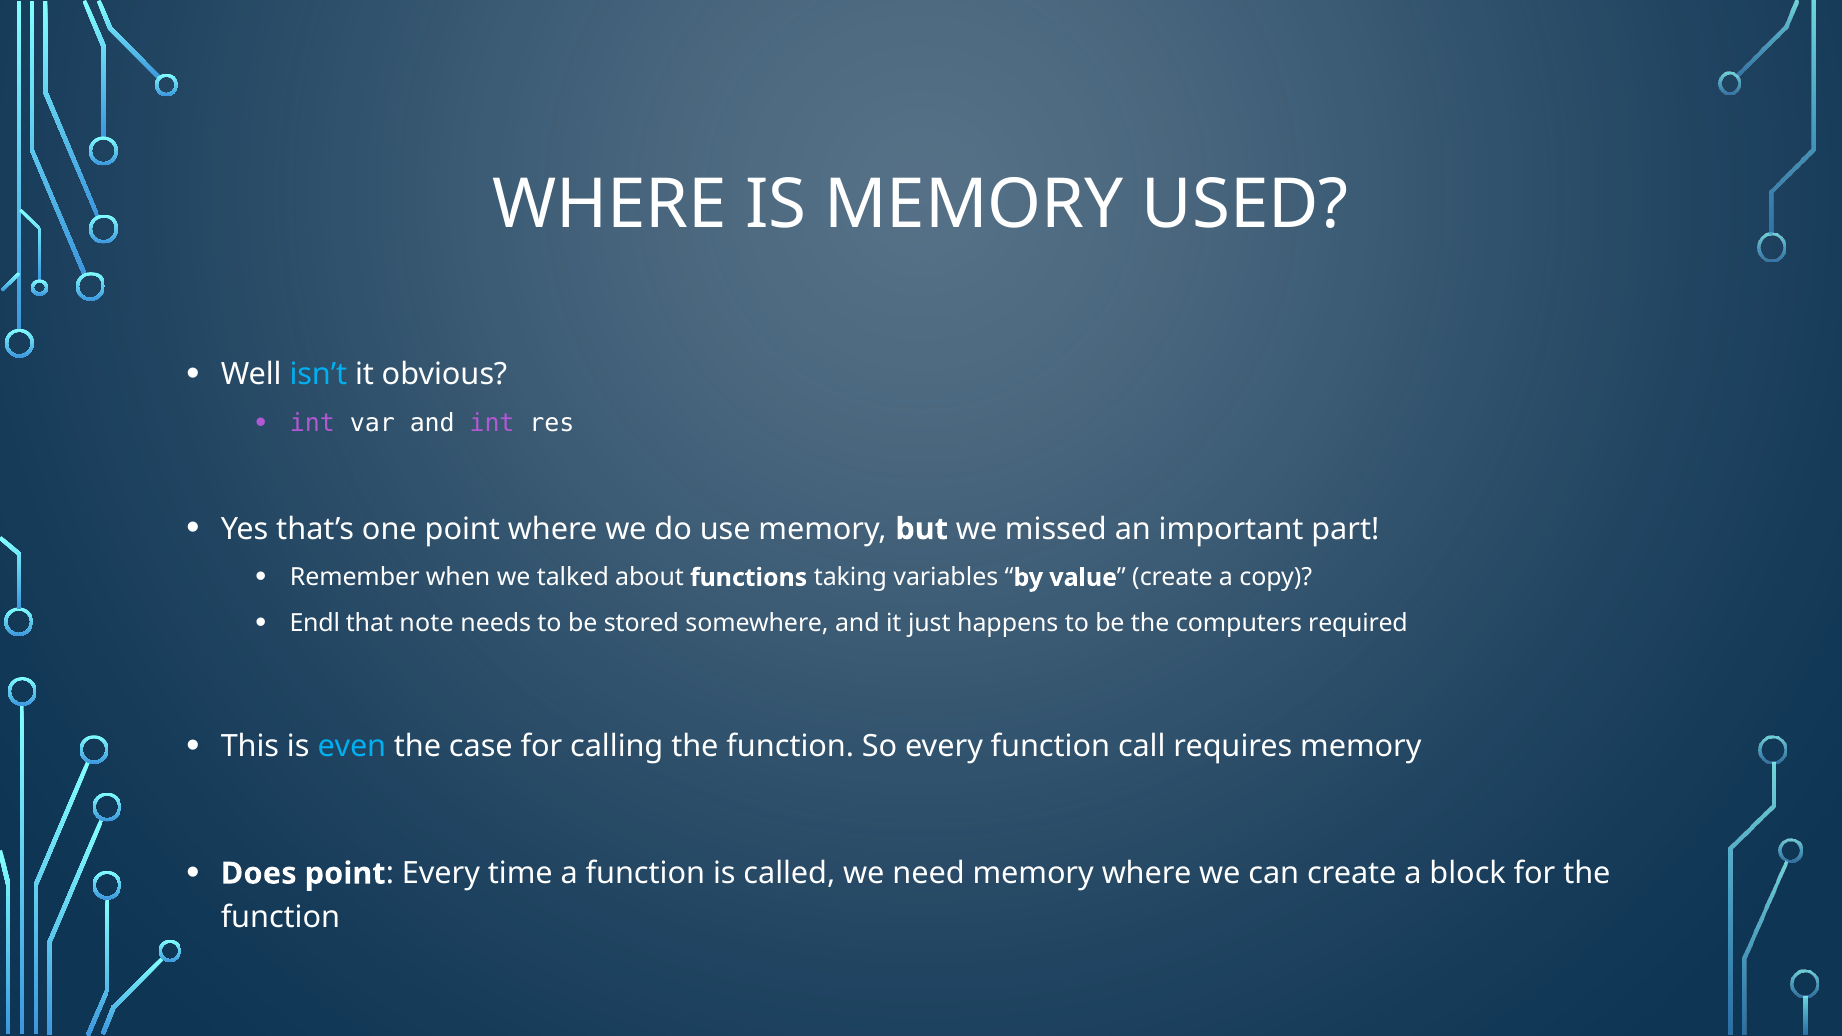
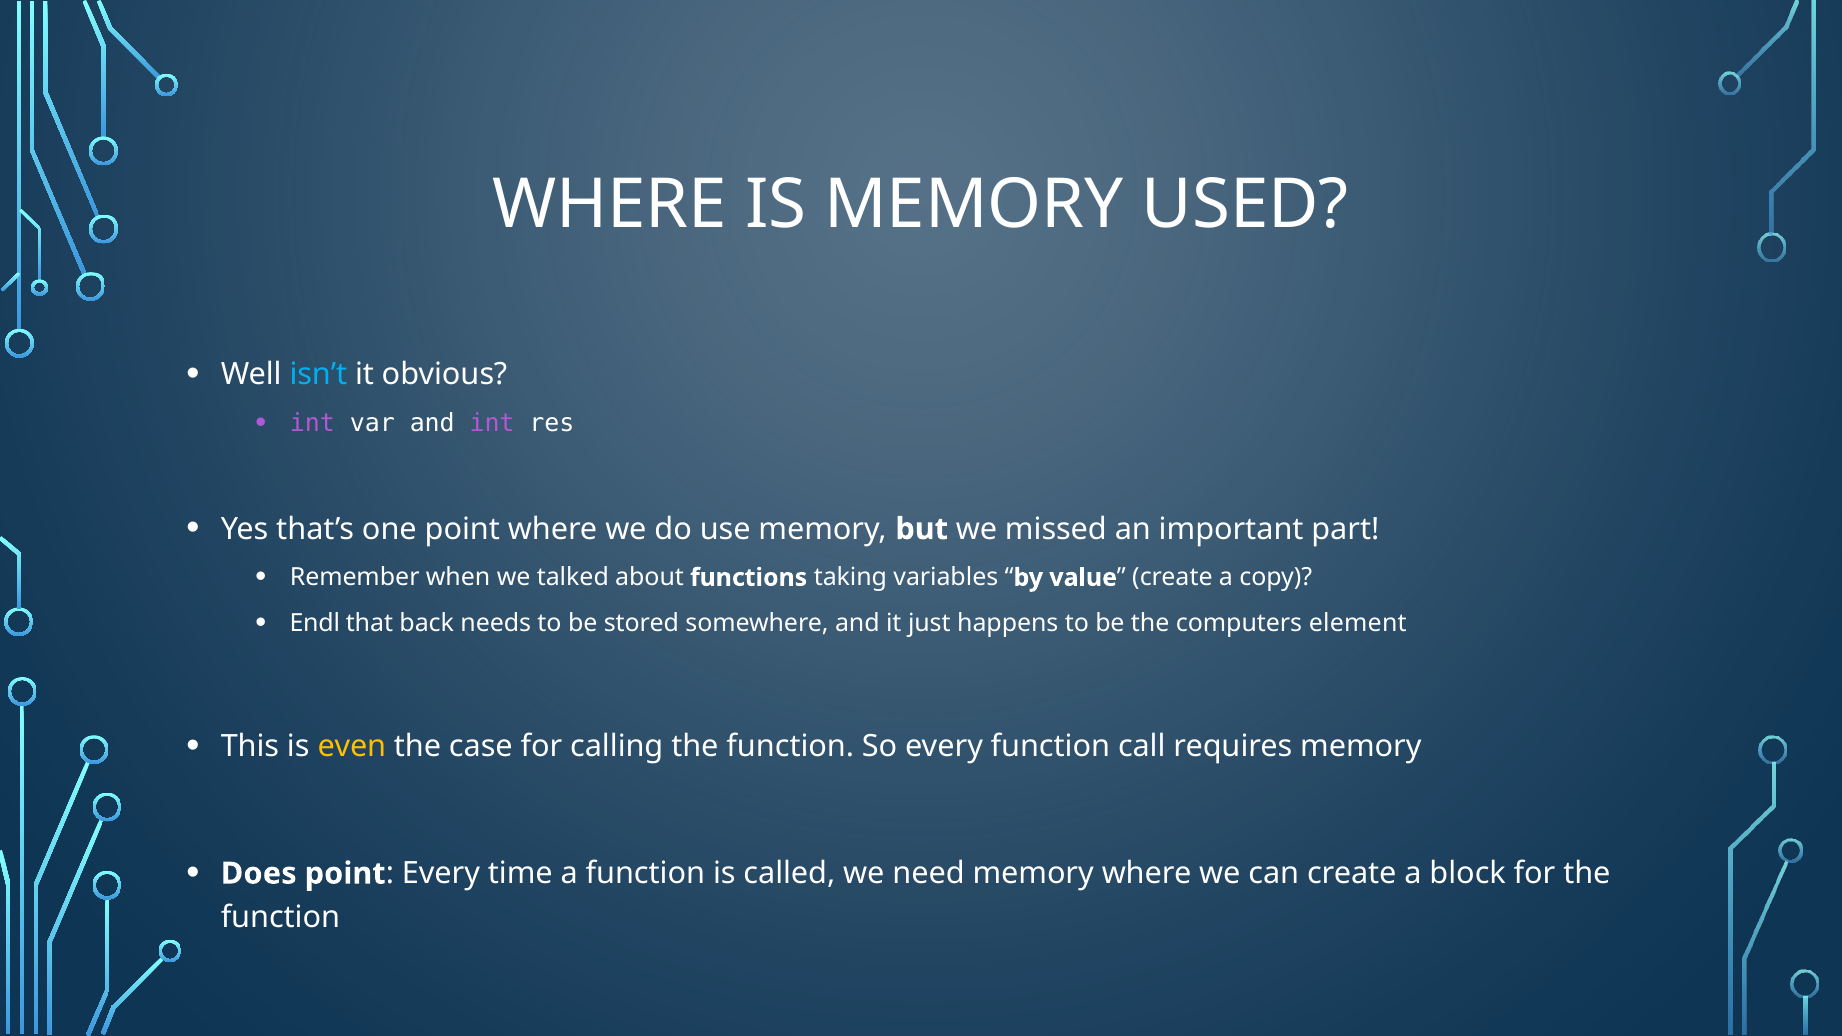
note: note -> back (427, 623)
required: required -> element (1358, 623)
even colour: light blue -> yellow (352, 747)
